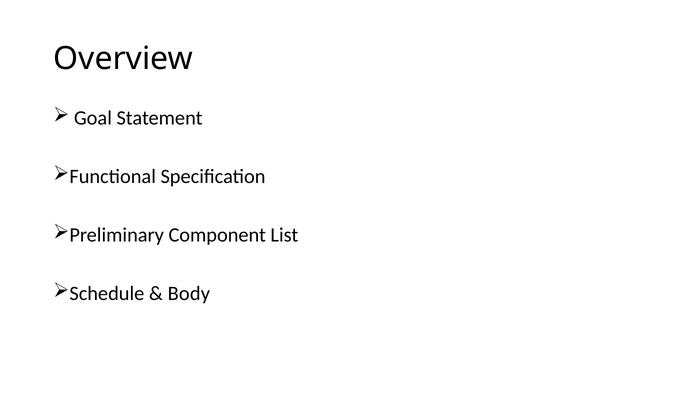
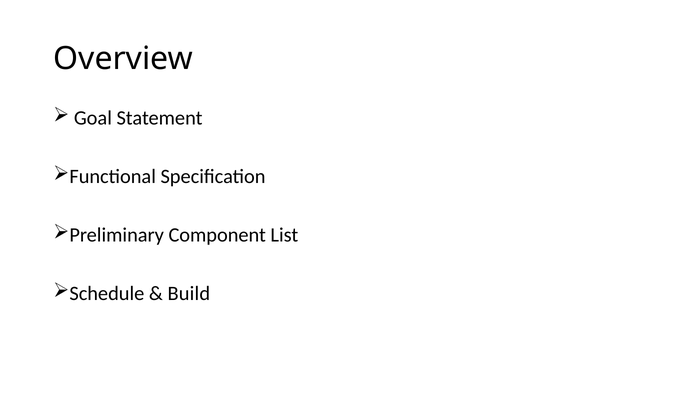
Body: Body -> Build (189, 294)
